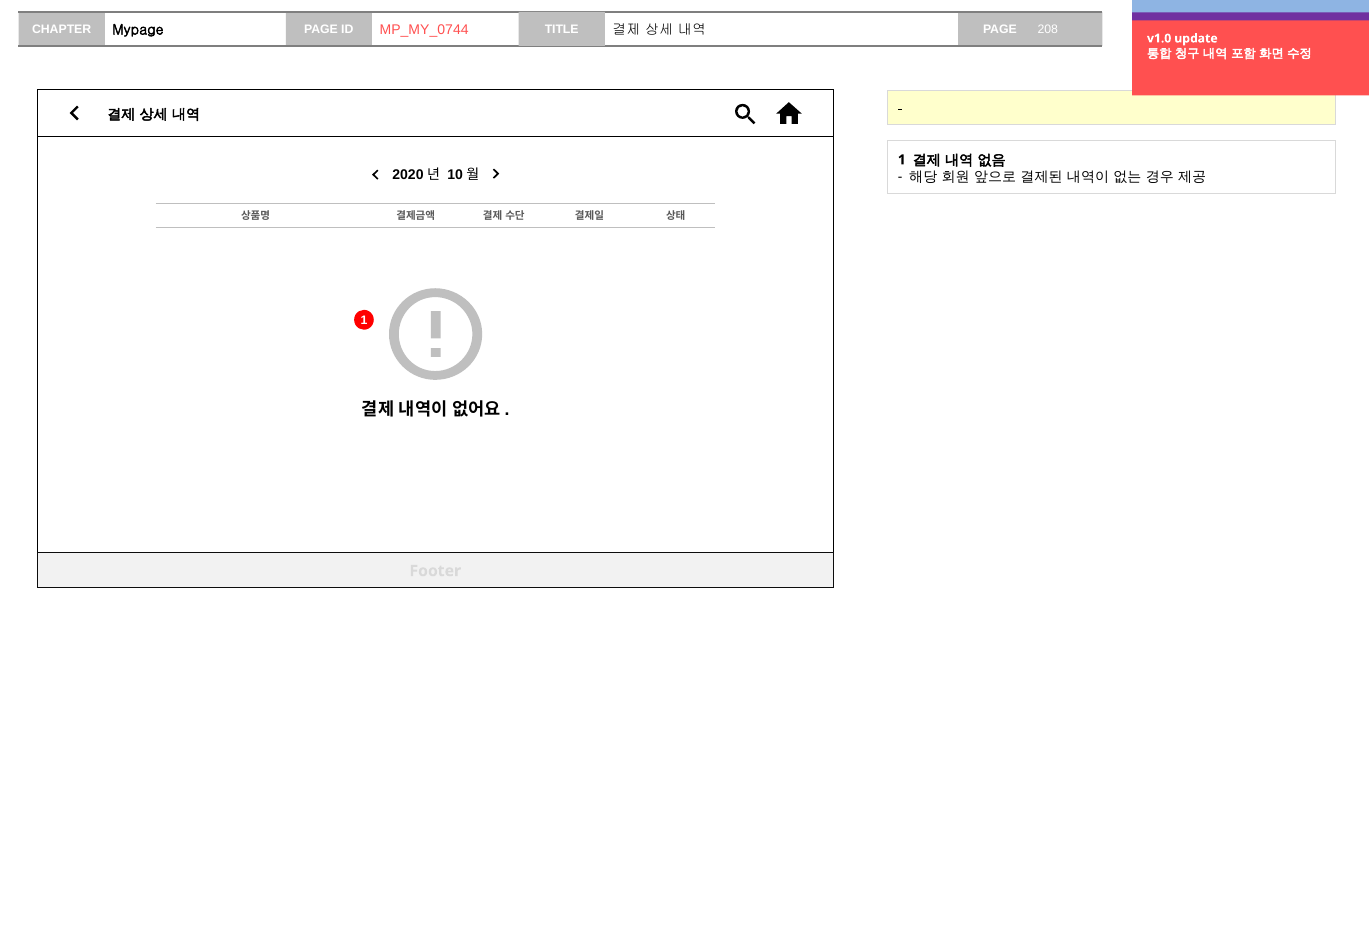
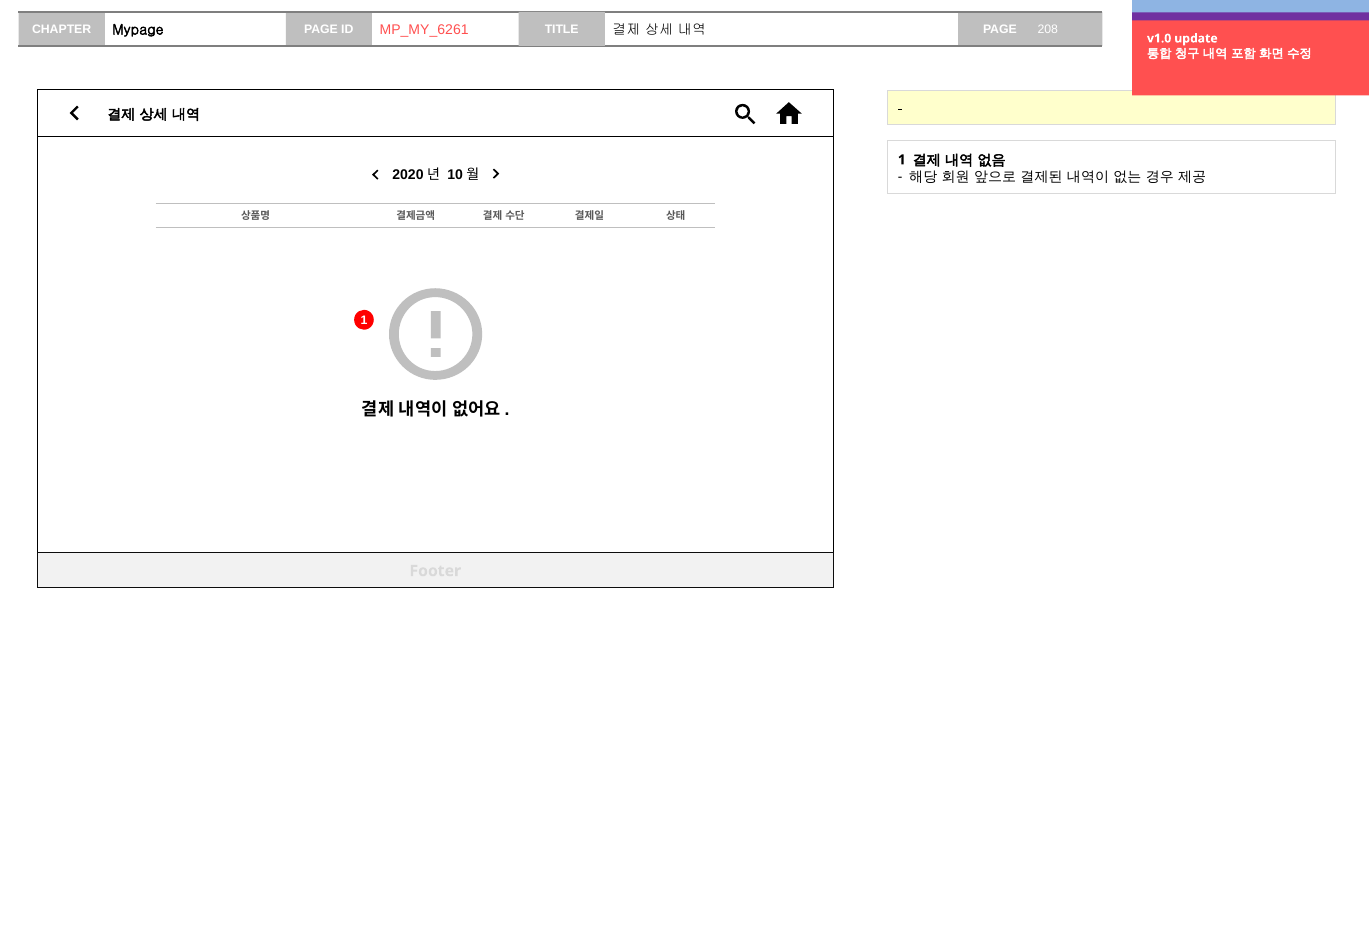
MP_MY_0744: MP_MY_0744 -> MP_MY_6261 (424, 30)
